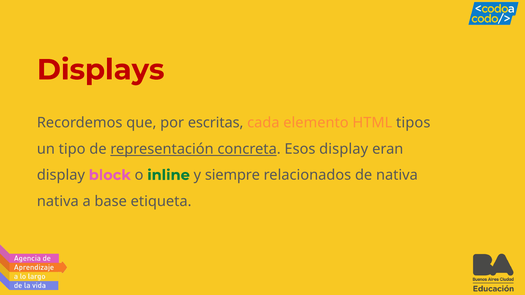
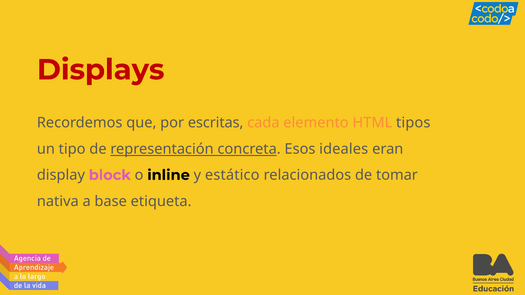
Esos display: display -> ideales (344, 149)
inline colour: green -> black (169, 175)
siempre: siempre -> estático (232, 175)
de nativa: nativa -> tomar (397, 175)
